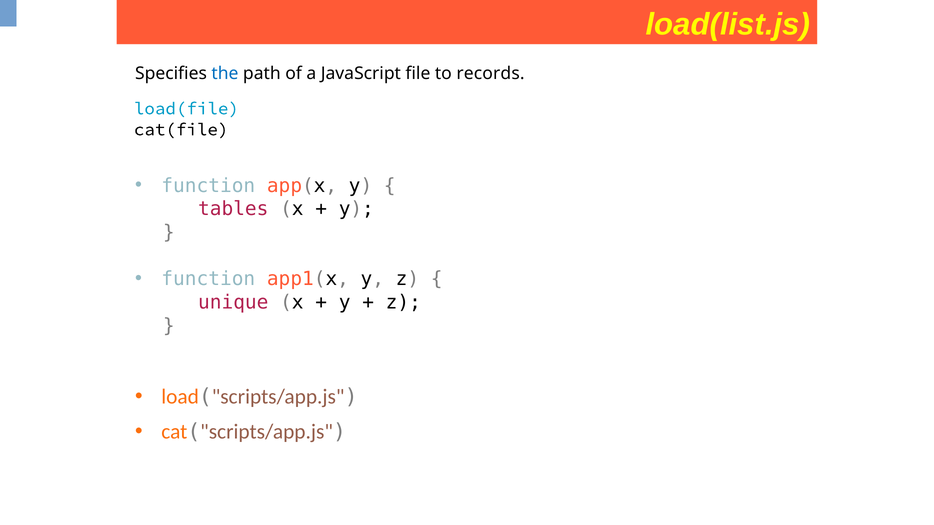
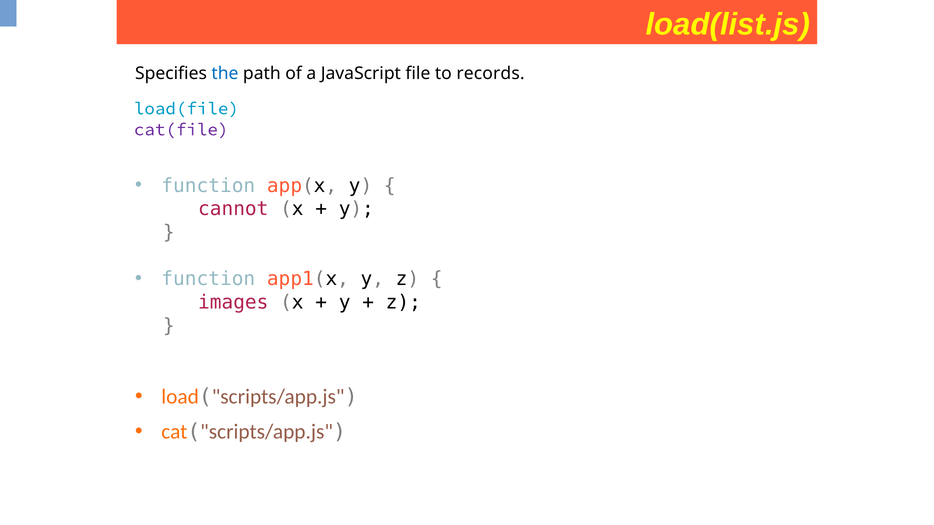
cat(file colour: black -> purple (181, 130)
tables: tables -> cannot (233, 209)
unique: unique -> images (233, 303)
